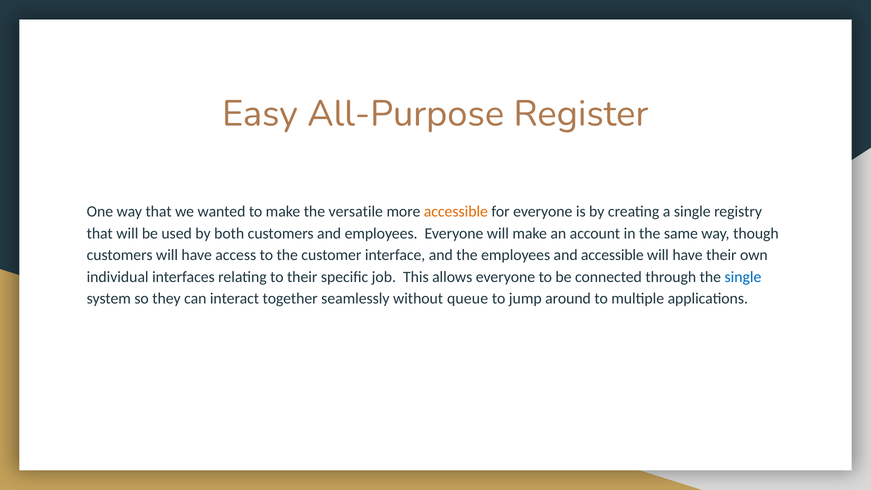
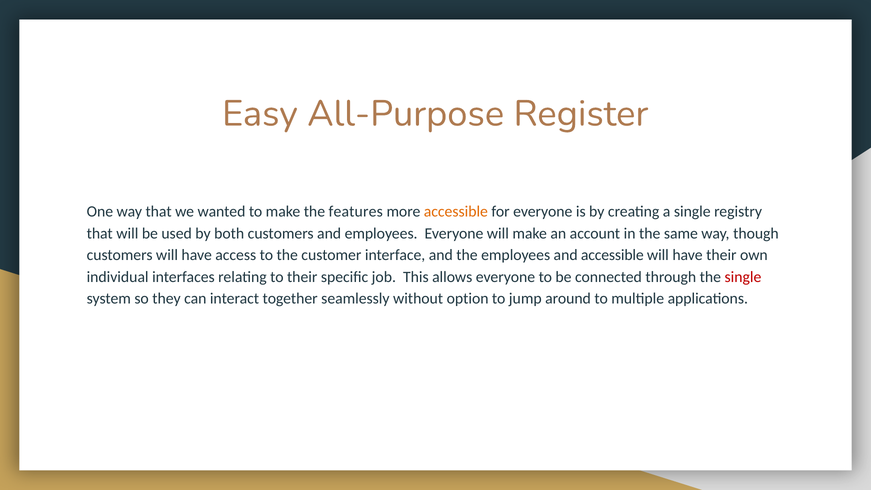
versatile: versatile -> features (356, 212)
single colour: blue -> red (743, 277)
queue: queue -> option (468, 299)
